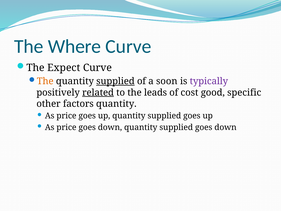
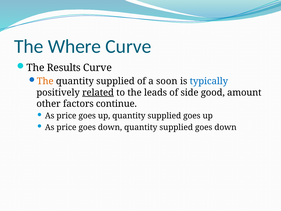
Expect: Expect -> Results (64, 68)
supplied underline: present -> none (115, 81)
typically colour: purple -> blue (209, 81)
cost: cost -> side (190, 92)
specific: specific -> amount (244, 92)
factors quantity: quantity -> continue (116, 104)
